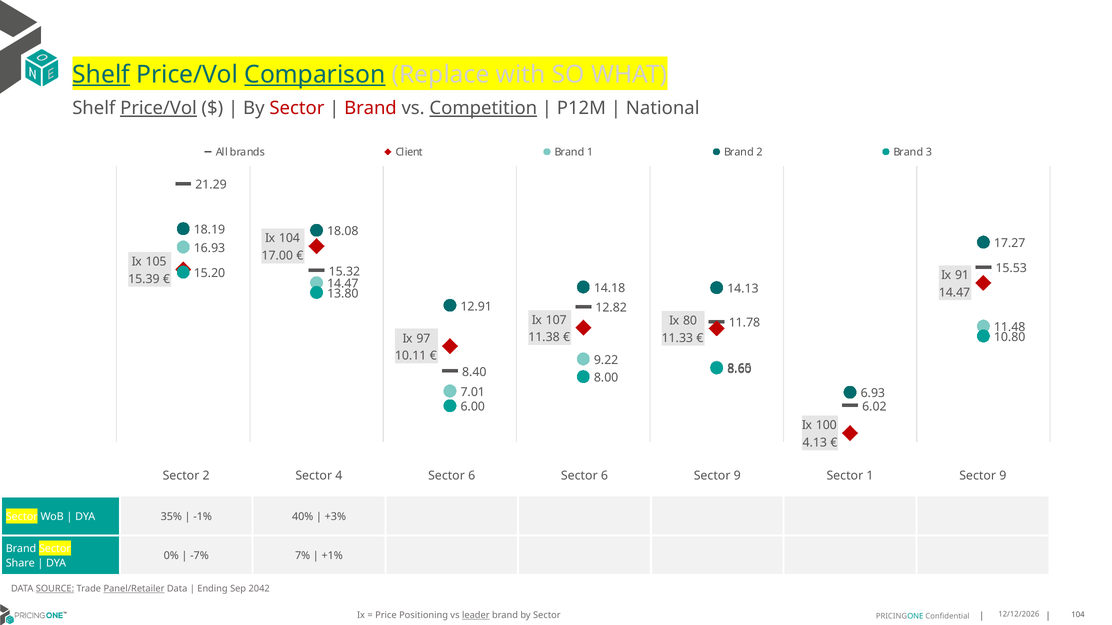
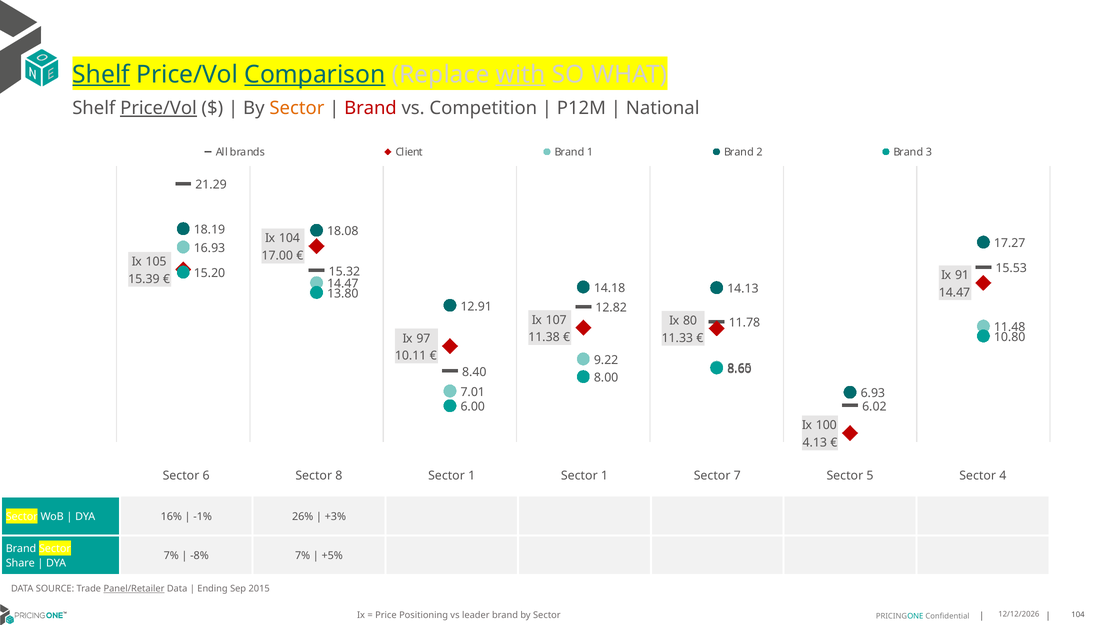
with underline: none -> present (521, 75)
Sector colour: red -> orange (297, 108)
Competition underline: present -> none (483, 108)
Sector 2: 2 -> 6 (206, 476)
4: 4 -> 8 (339, 476)
6: 6 -> 1 (472, 476)
6: 6 -> 1 (604, 476)
9: 9 -> 7 (737, 476)
Sector 1: 1 -> 5 (870, 476)
9: 9 -> 4 (1003, 476)
35%: 35% -> 16% (171, 517)
40%: 40% -> 26% (303, 517)
0%: 0% -> 7% (171, 556)
-7%: -7% -> -8% (199, 556)
+1%: +1% -> +5% (332, 556)
SOURCE underline: present -> none (55, 589)
2042: 2042 -> 2015 (259, 589)
leader underline: present -> none (476, 616)
